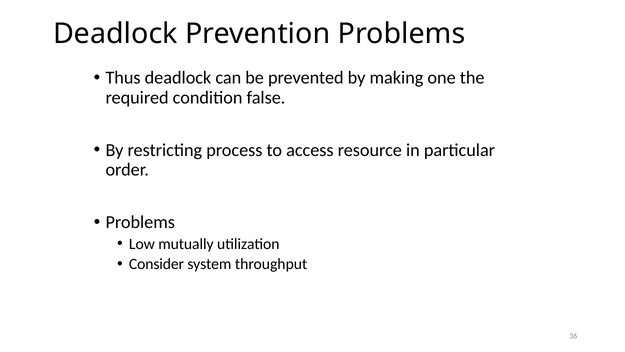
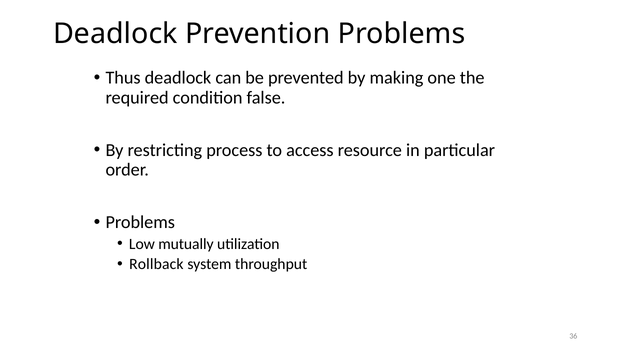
Consider: Consider -> Rollback (156, 264)
